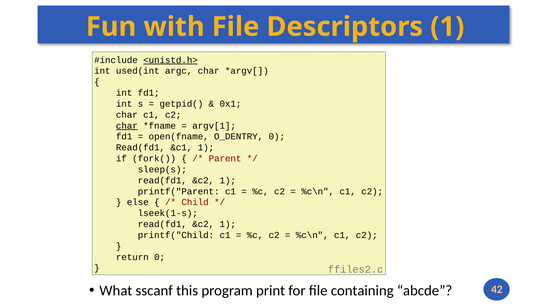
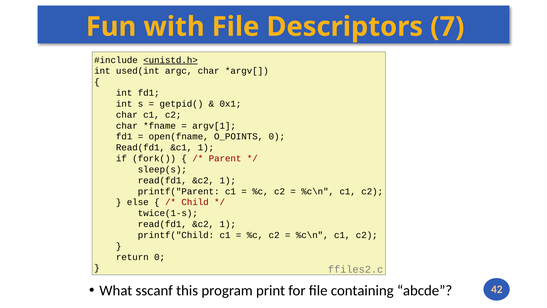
Descriptors 1: 1 -> 7 (447, 27)
char underline: present -> none (127, 126)
O_DENTRY: O_DENTRY -> O_POINTS (239, 136)
lseek(1-s: lseek(1-s -> twice(1-s (168, 213)
